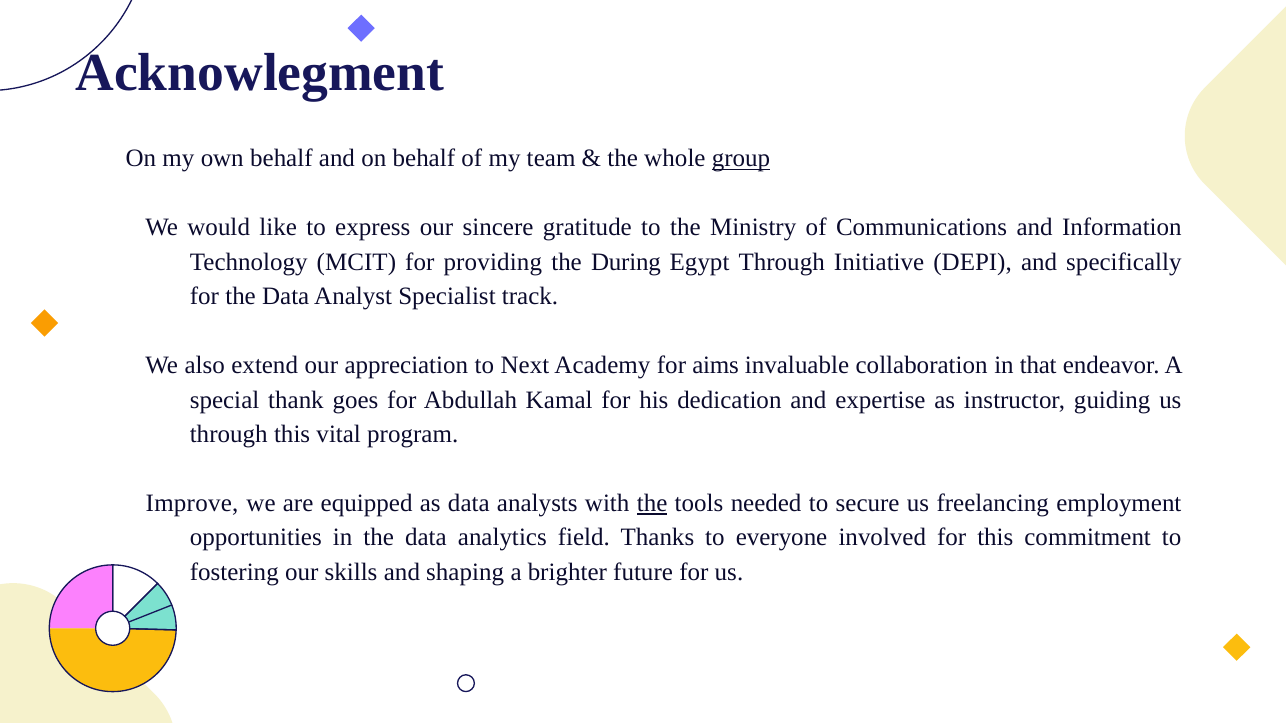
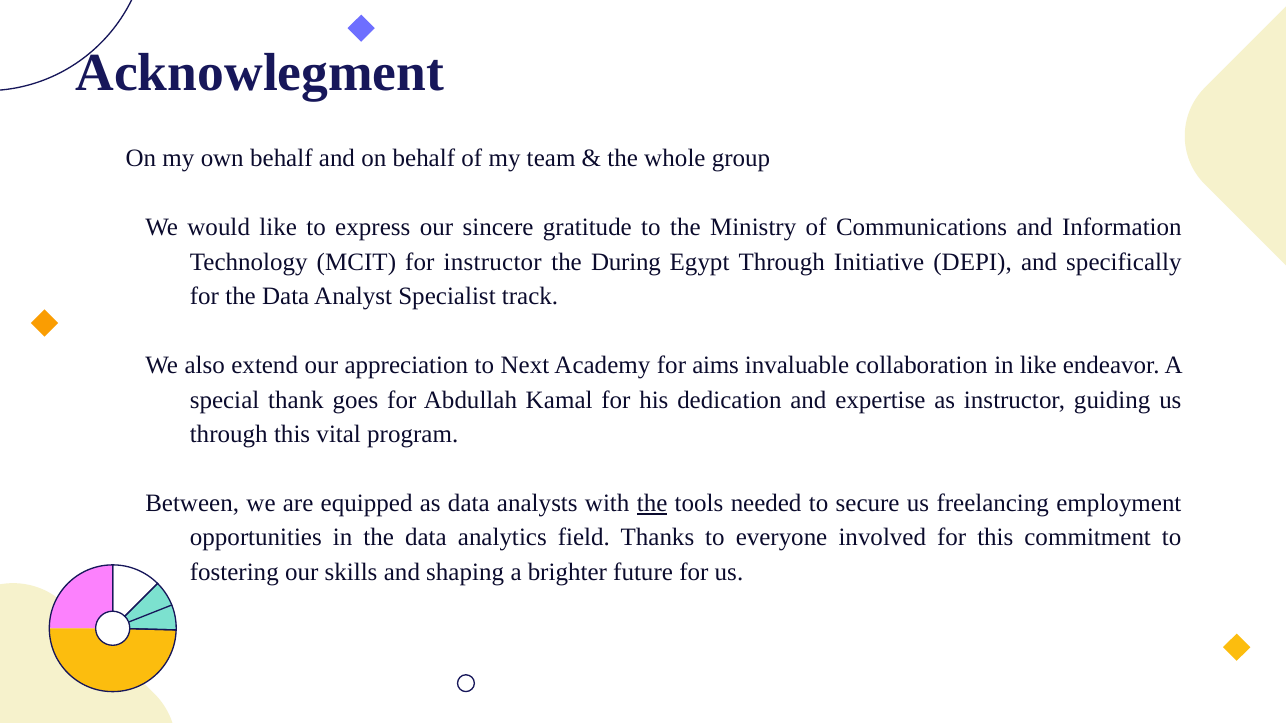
group underline: present -> none (741, 159)
for providing: providing -> instructor (493, 262)
in that: that -> like (1038, 366)
Improve: Improve -> Between (192, 503)
